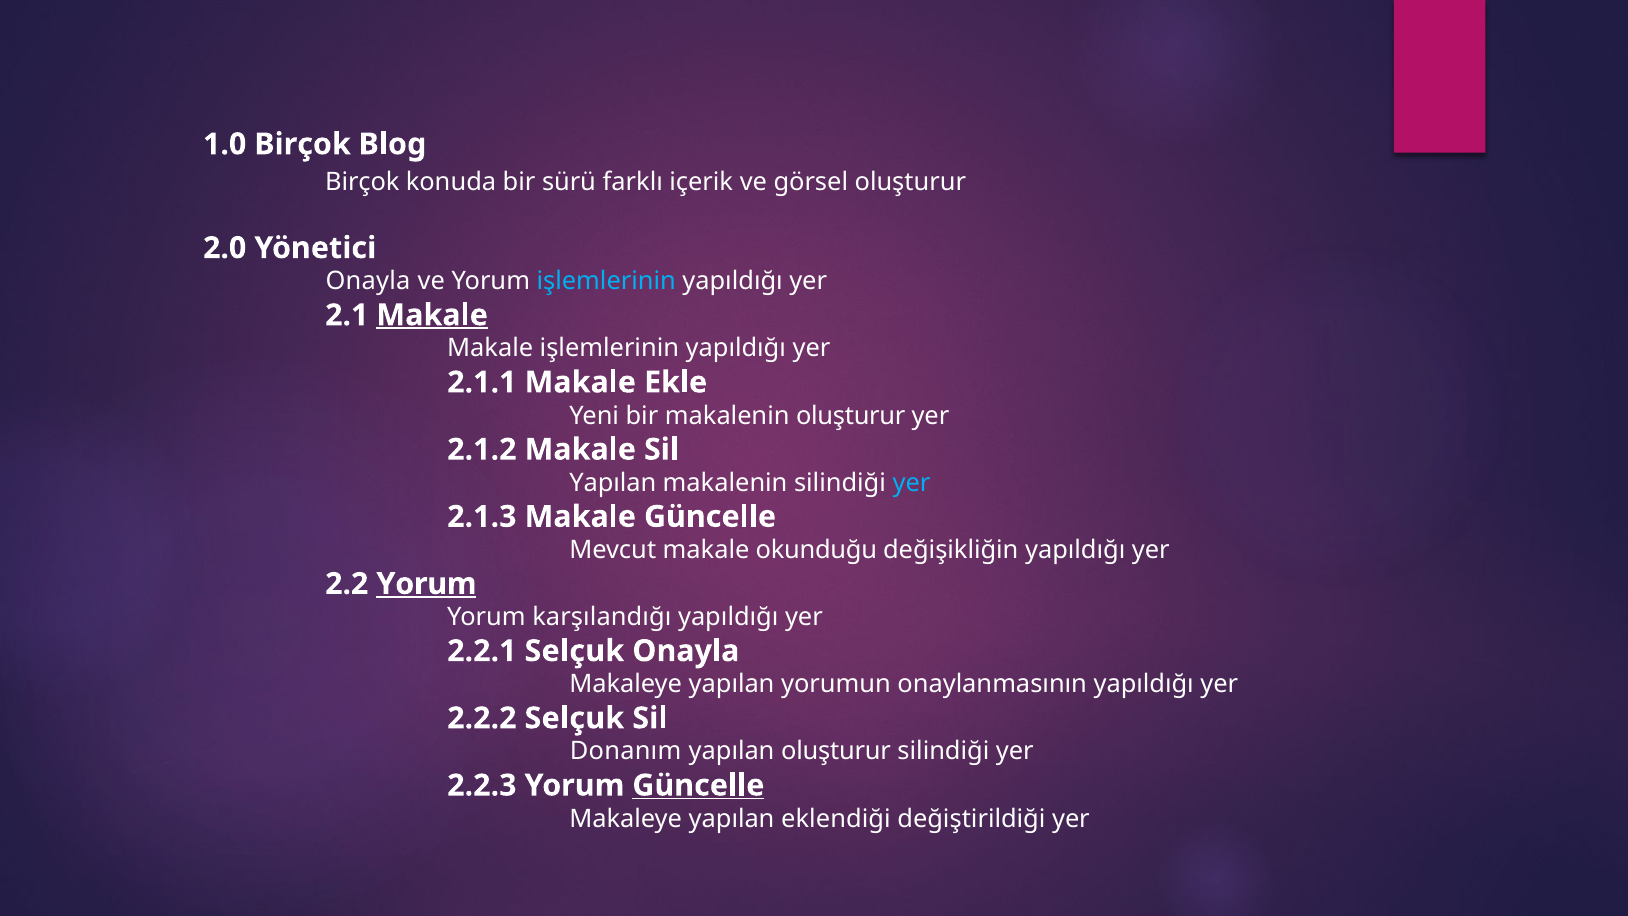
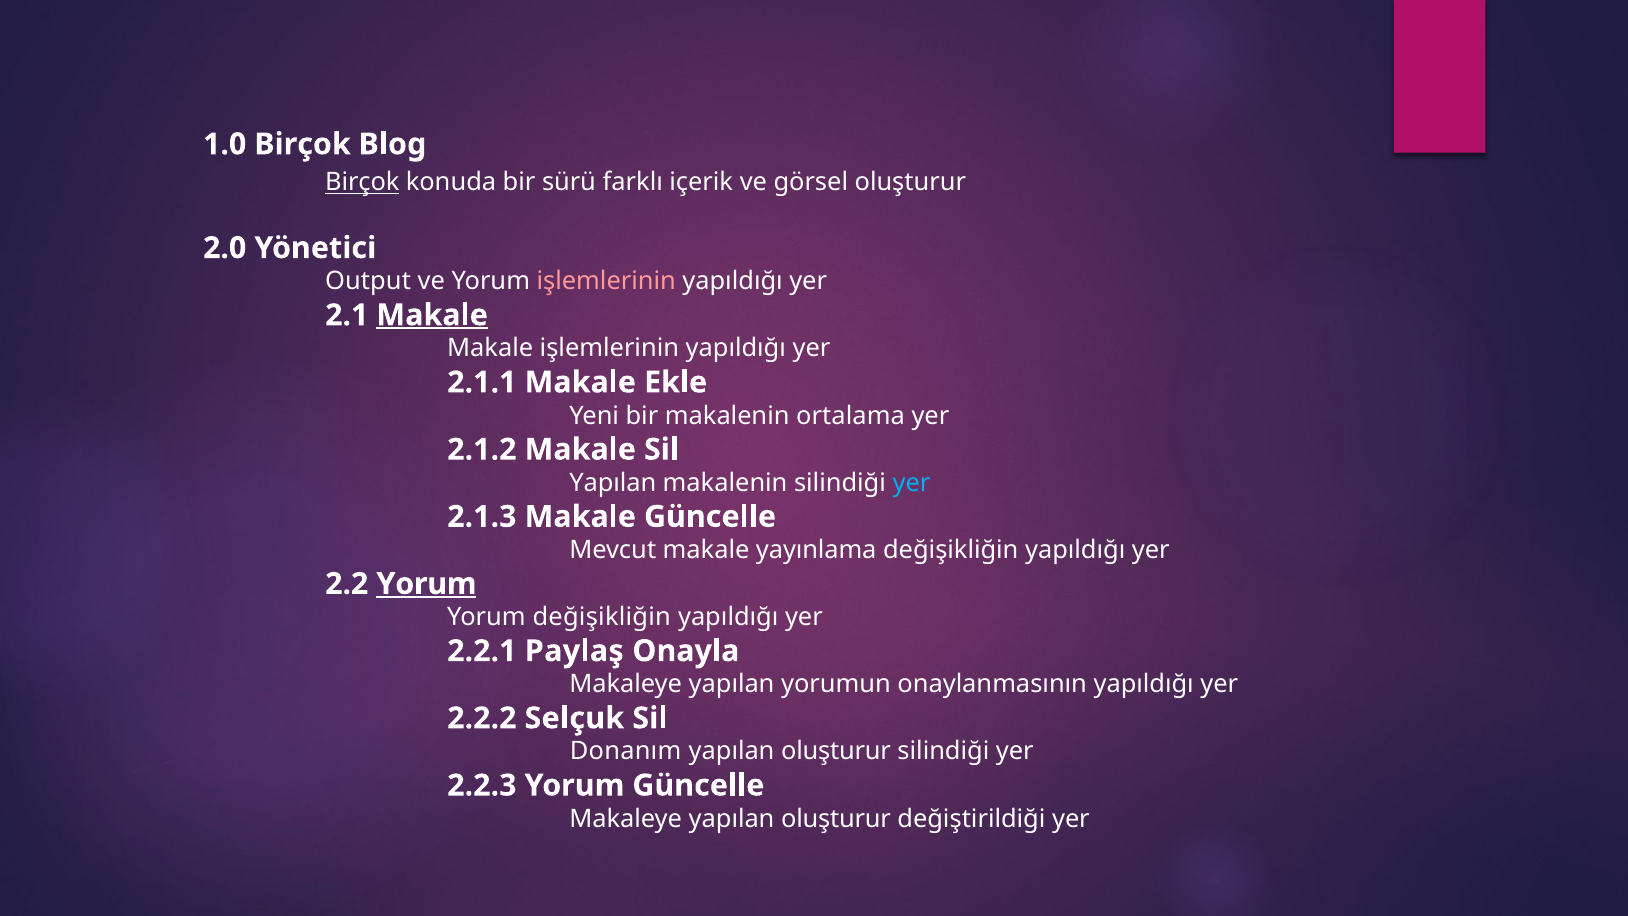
Birçok underline: none -> present (362, 182)
Onayla: Onayla -> Output (368, 281)
işlemlerinin colour: light blue -> pink (606, 281)
makalenin oluşturur: oluşturur -> ortalama (851, 415)
okunduğu: okunduğu -> yayınlama (816, 550)
Yorum karşılandığı: karşılandığı -> değişikliğin (602, 617)
2.2.1 Selçuk: Selçuk -> Paylaş (574, 651)
Güncelle underline: present -> none (698, 785)
Makaleye yapılan eklendiği: eklendiği -> oluşturur (836, 818)
